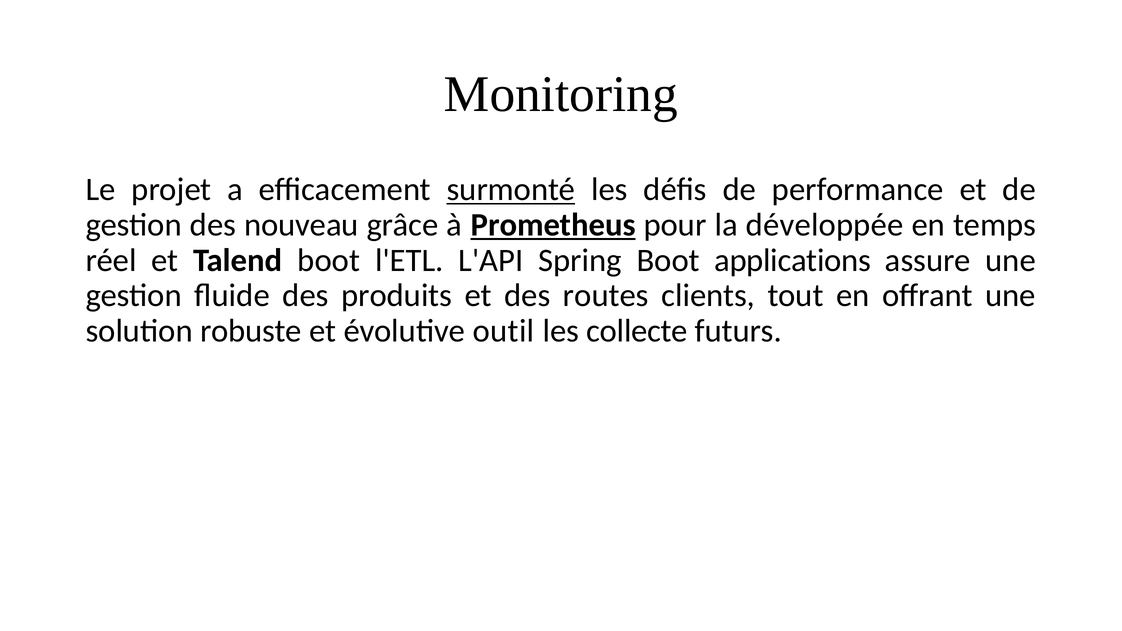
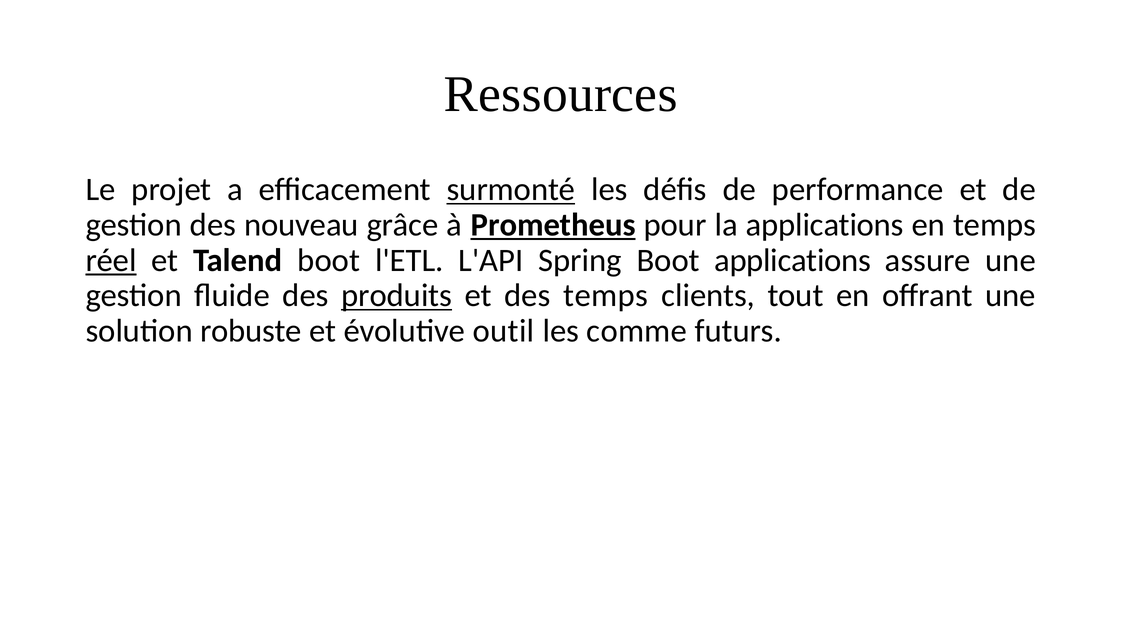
Monitoring: Monitoring -> Ressources (561, 94)
la développée: développée -> applications (825, 225)
réel underline: none -> present (111, 260)
produits underline: none -> present (397, 296)
des routes: routes -> temps (606, 296)
collecte: collecte -> comme (637, 331)
